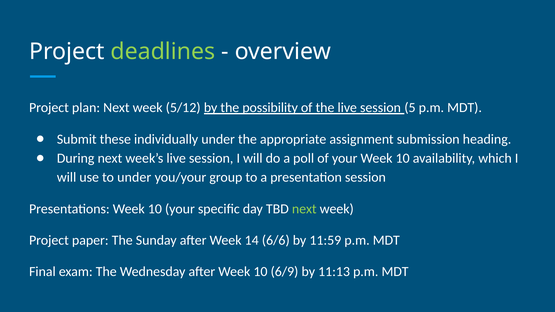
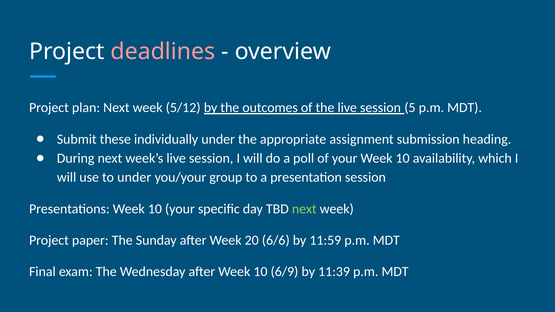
deadlines colour: light green -> pink (163, 52)
possibility: possibility -> outcomes (270, 108)
14: 14 -> 20 (252, 240)
11:13: 11:13 -> 11:39 (334, 272)
